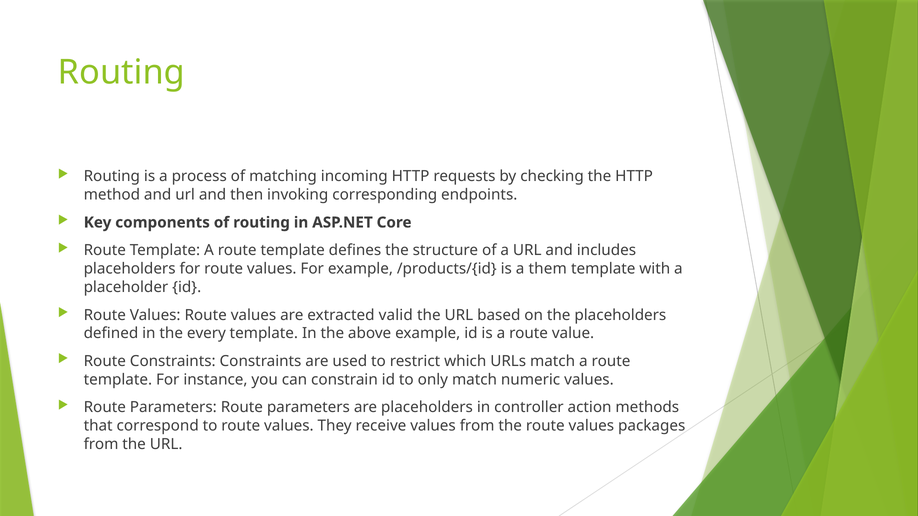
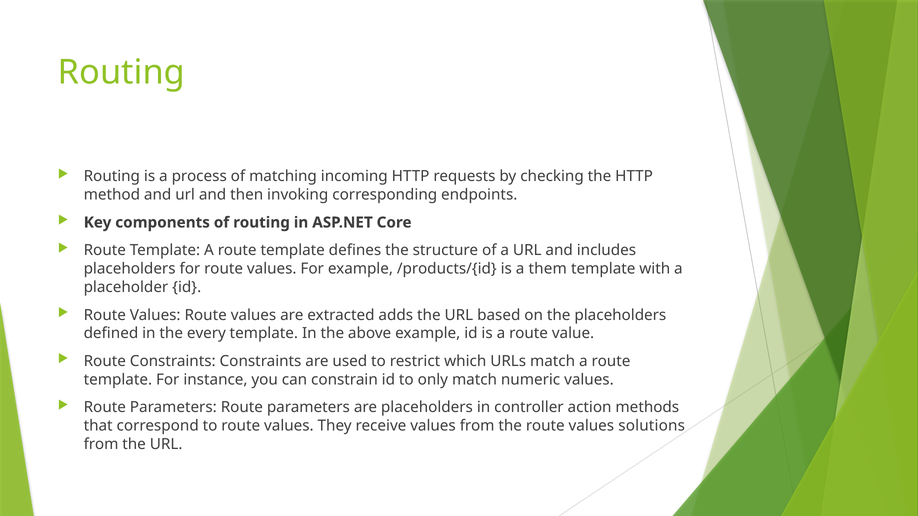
valid: valid -> adds (396, 315)
packages: packages -> solutions (652, 426)
